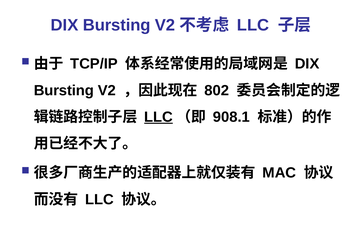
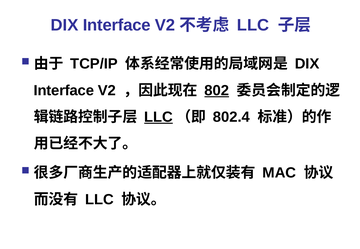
Bursting: Bursting -> Interface (117, 25)
Bursting: Bursting -> Interface (64, 90)
802 underline: none -> present (217, 90)
908.1: 908.1 -> 802.4 (231, 117)
